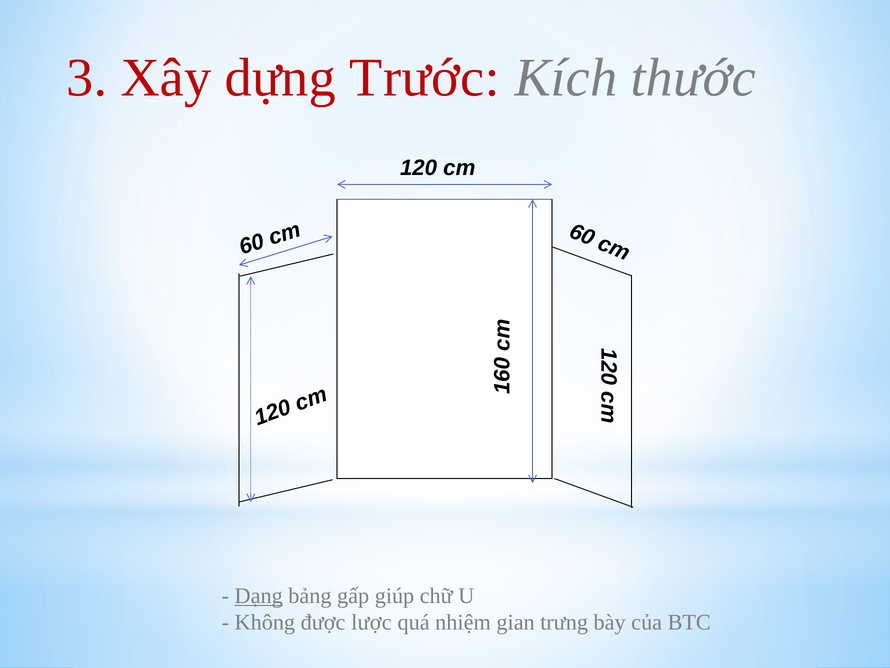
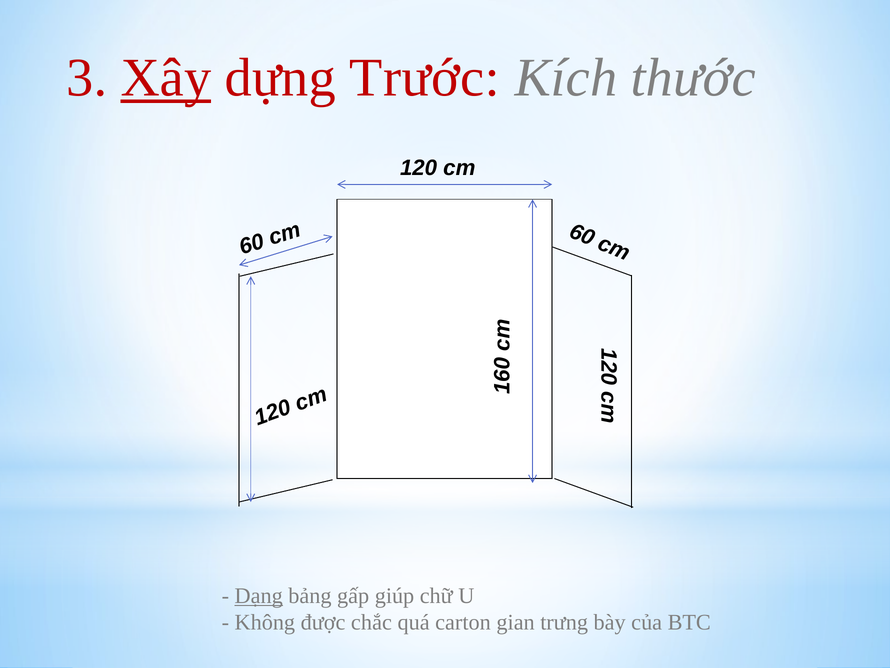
Xây underline: none -> present (166, 78)
lược: lược -> chắc (371, 622)
nhiệm: nhiệm -> carton (463, 622)
